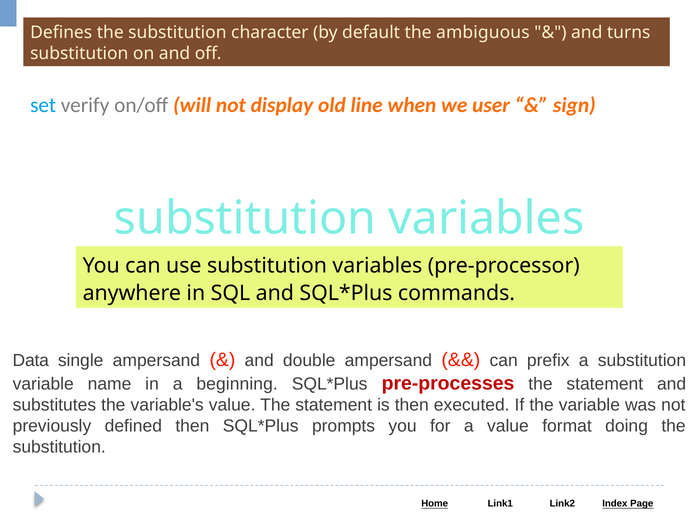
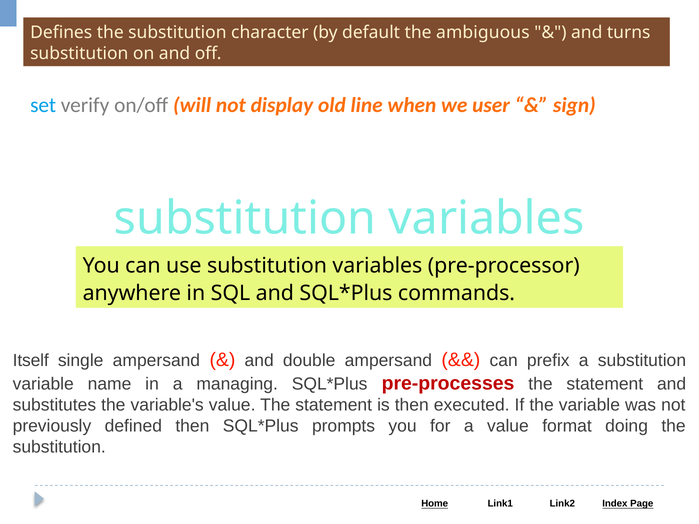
Data: Data -> Itself (31, 361)
beginning: beginning -> managing (237, 384)
